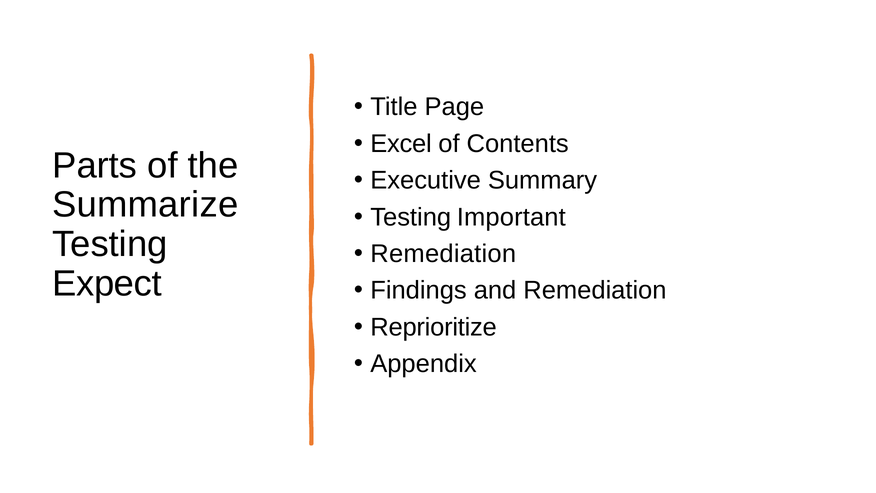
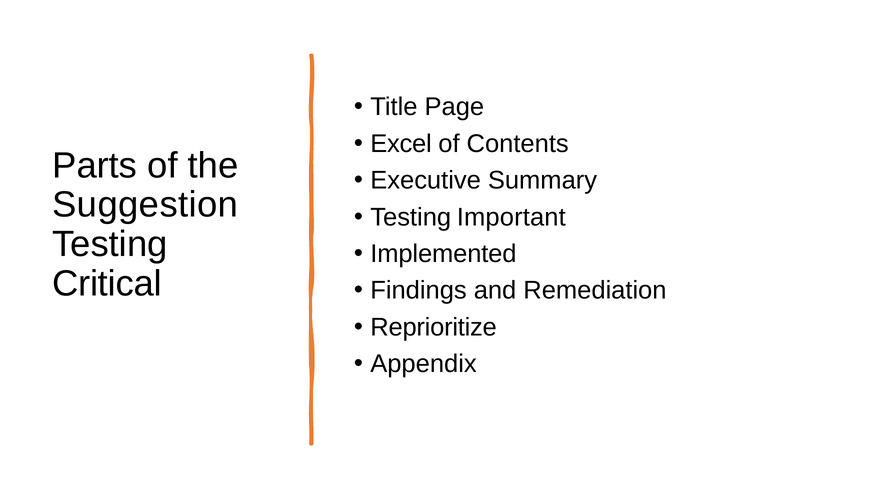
Summarize: Summarize -> Suggestion (145, 205)
Remediation: Remediation -> Implemented (443, 254)
Expect: Expect -> Critical (107, 284)
